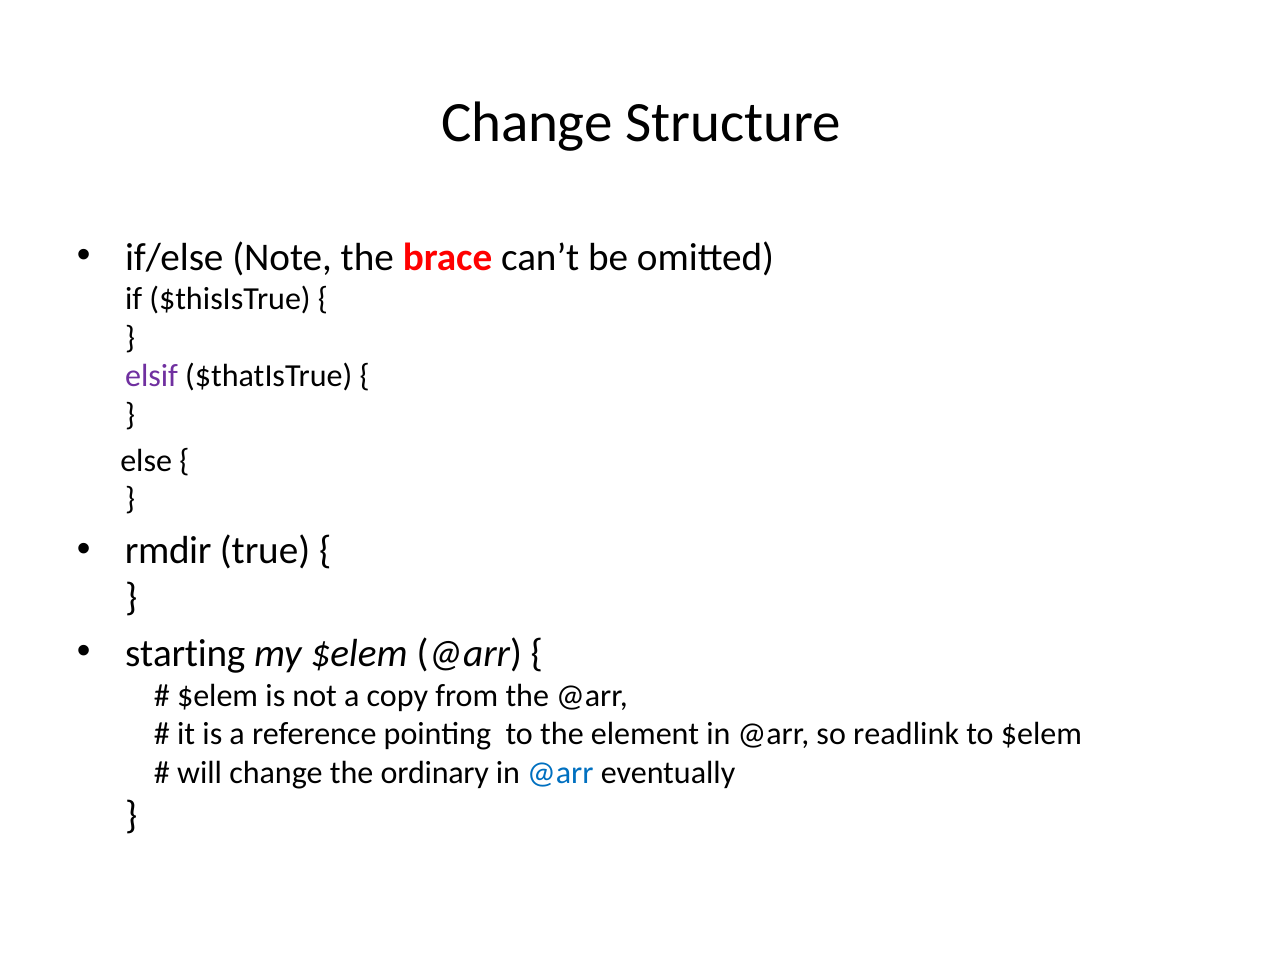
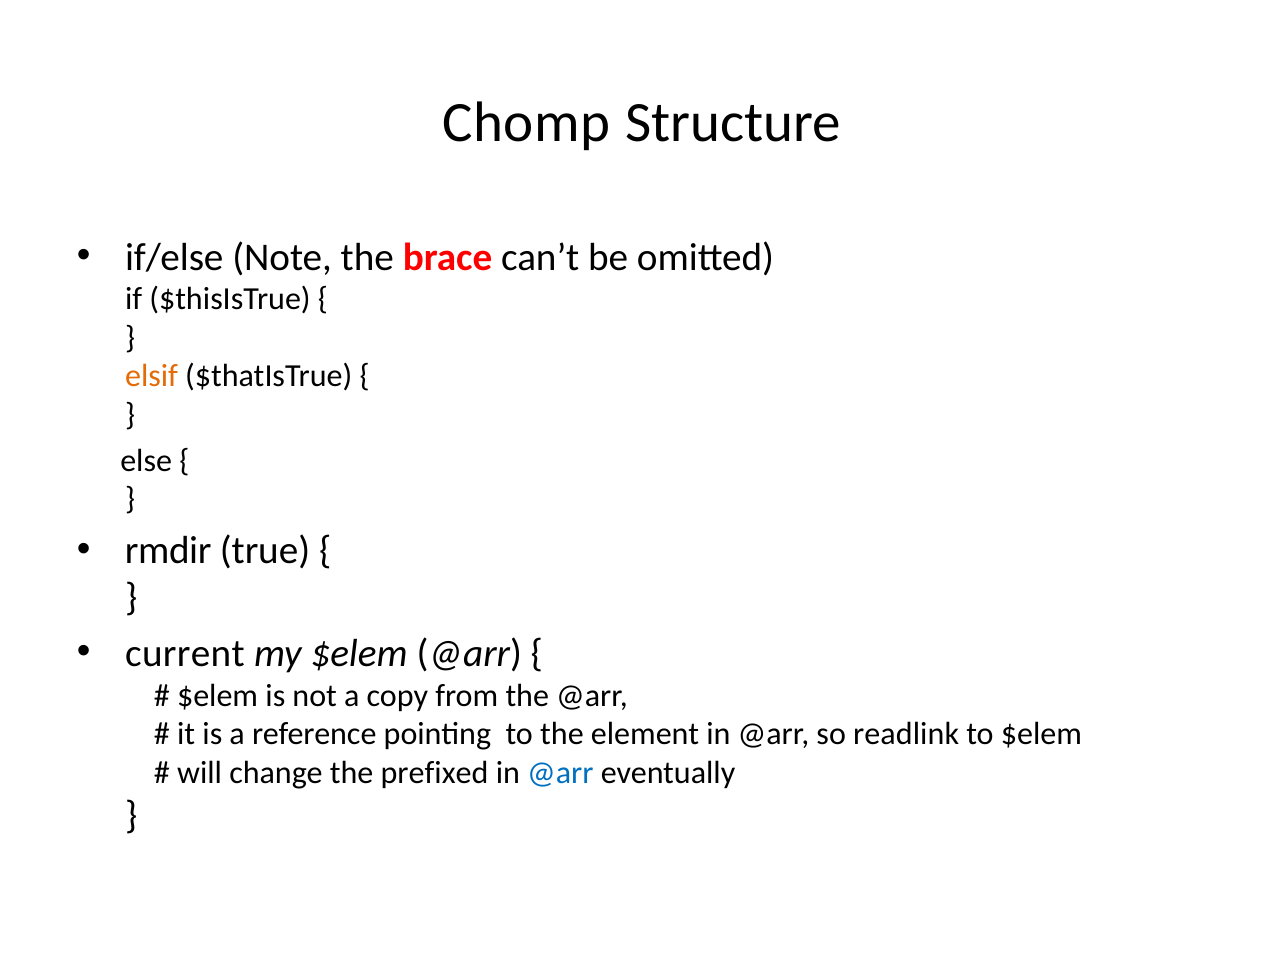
Change: Change -> Chomp (527, 123)
elsif colour: purple -> orange (152, 376)
starting: starting -> current (185, 653)
ordinary: ordinary -> prefixed (435, 773)
